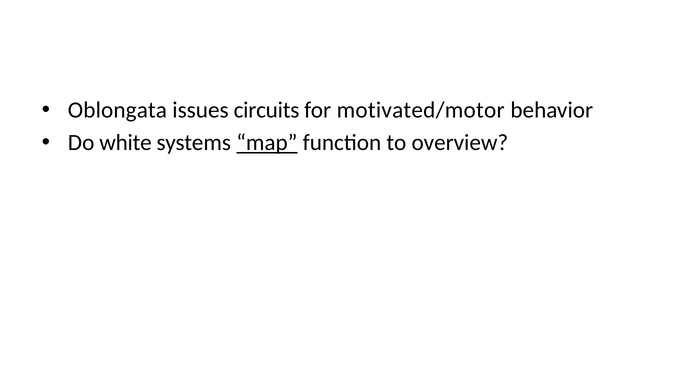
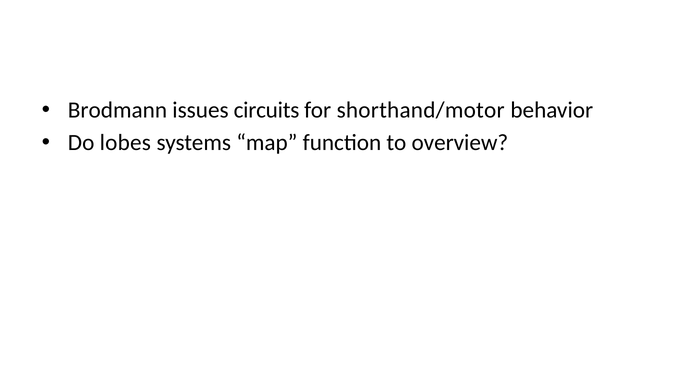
Oblongata: Oblongata -> Brodmann (117, 110)
motivated/motor: motivated/motor -> shorthand/motor (421, 110)
white: white -> lobes (125, 143)
map underline: present -> none (267, 143)
